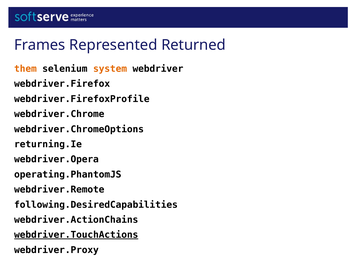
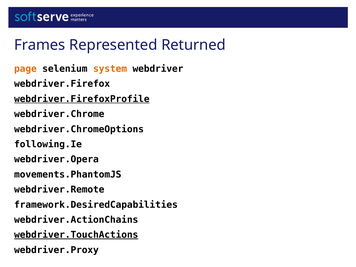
them: them -> page (25, 69)
webdriver.FirefoxProfile underline: none -> present (82, 99)
returning.Ie: returning.Ie -> following.Ie (48, 144)
operating.PhantomJS: operating.PhantomJS -> movements.PhantomJS (68, 174)
following.DesiredCapabilities: following.DesiredCapabilities -> framework.DesiredCapabilities (96, 205)
